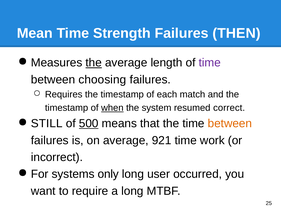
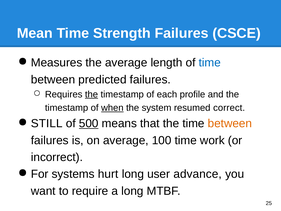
THEN: THEN -> CSCE (237, 33)
the underline: present -> none (94, 63)
time colour: purple -> blue (210, 63)
choosing: choosing -> predicted (102, 79)
the underline: none -> present (91, 94)
match: match -> profile (192, 94)
921: 921 -> 100 (162, 140)
only: only -> hurt (108, 174)
occurred: occurred -> advance (198, 174)
